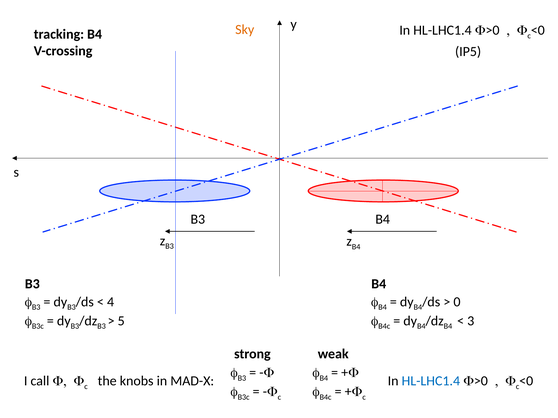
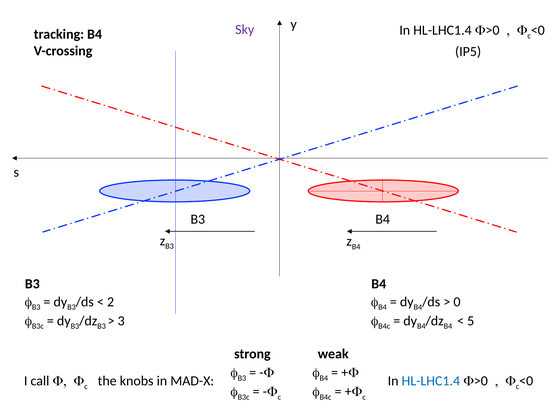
Sky colour: orange -> purple (245, 30)
4: 4 -> 2 (111, 302)
5: 5 -> 3 (121, 321)
3: 3 -> 5 (471, 321)
